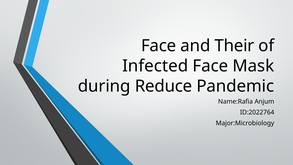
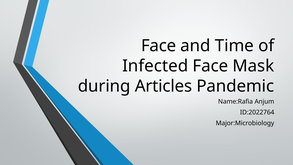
Their: Their -> Time (234, 46)
Reduce: Reduce -> Articles (163, 86)
